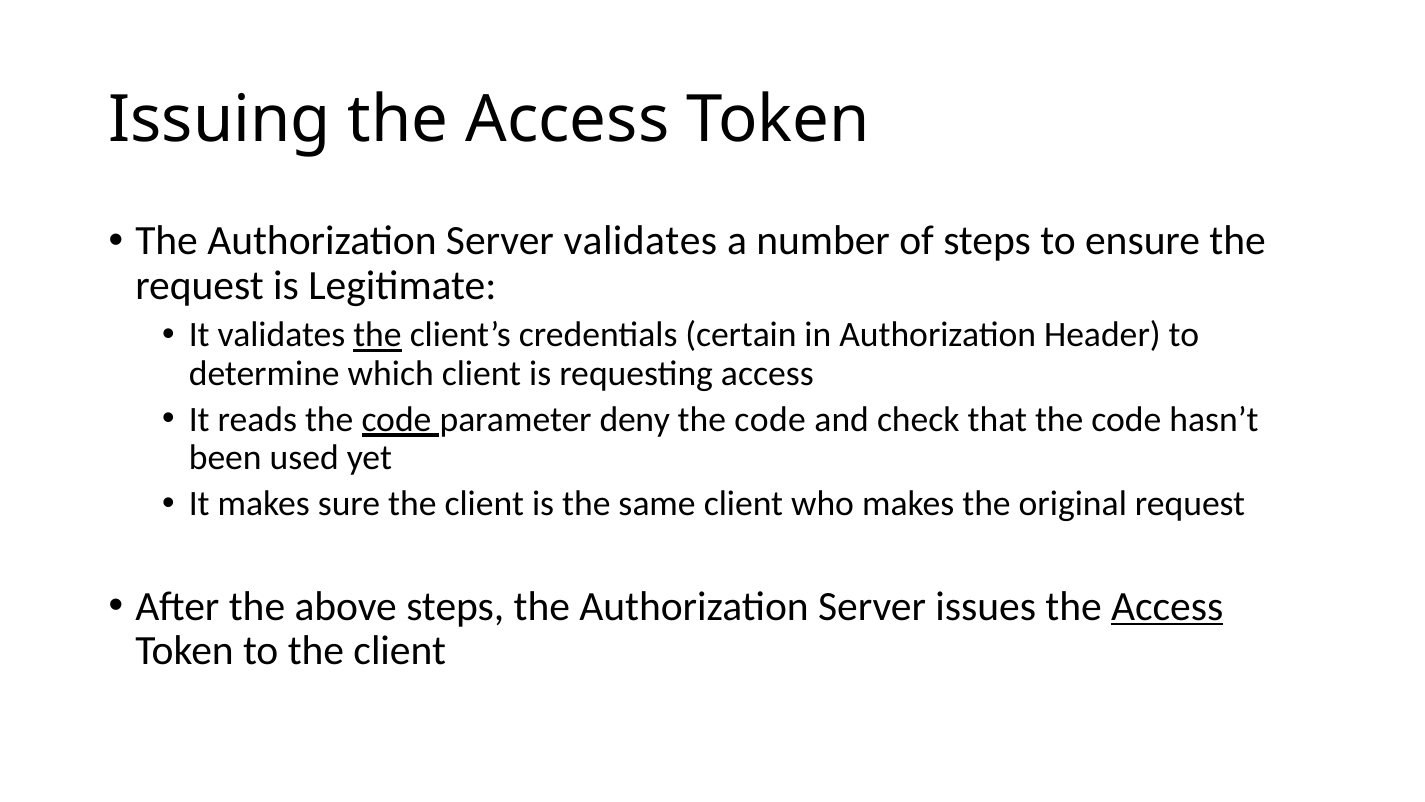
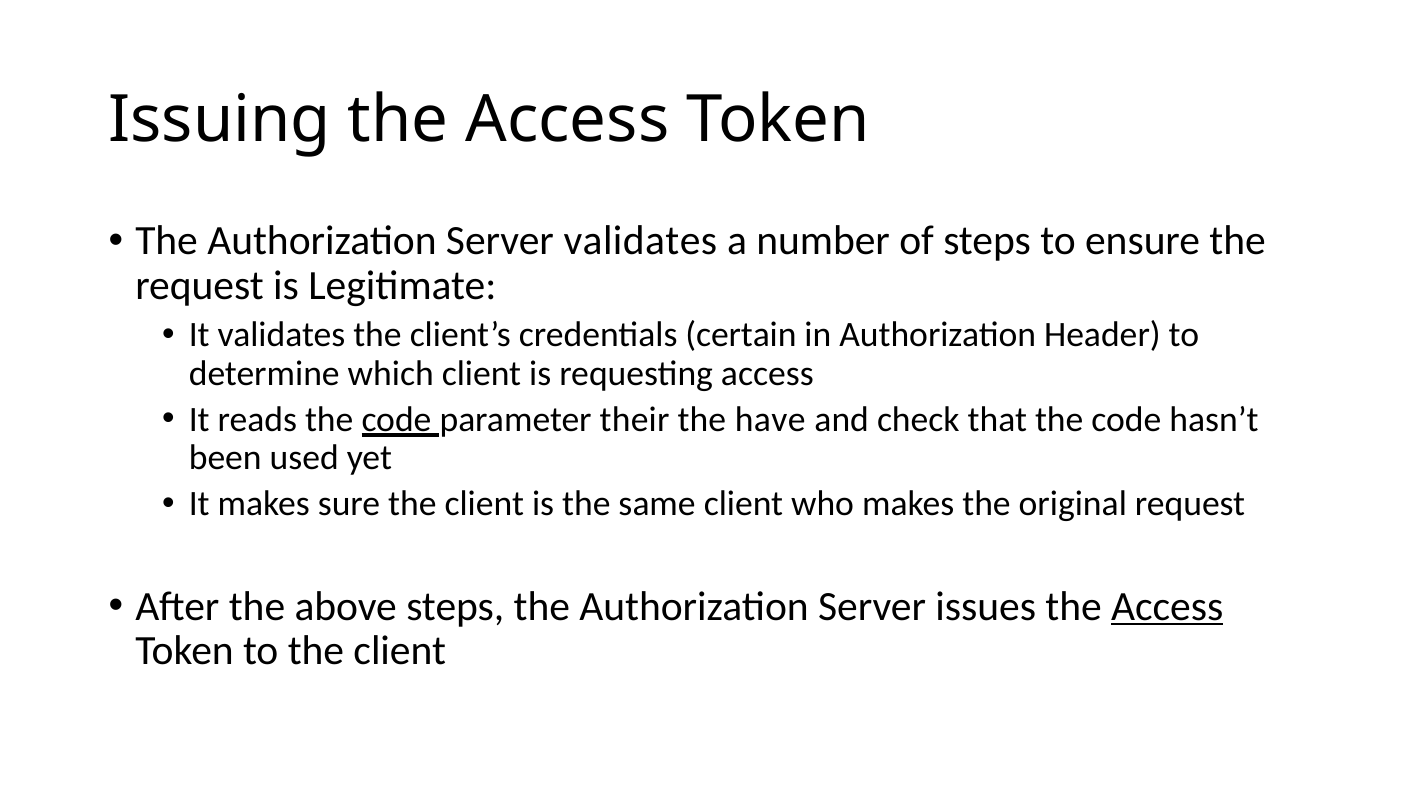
the underline: present -> none (378, 335)
deny: deny -> their (635, 419)
code: code -> have (770, 419)
